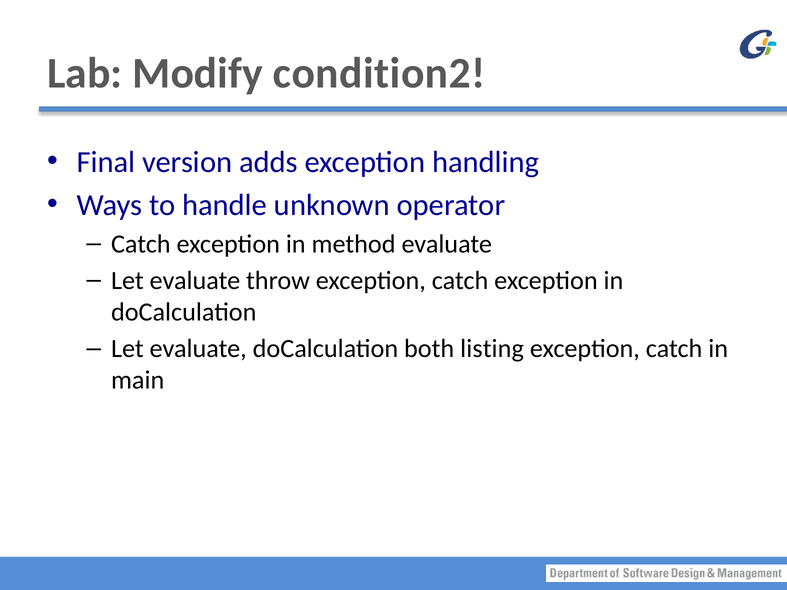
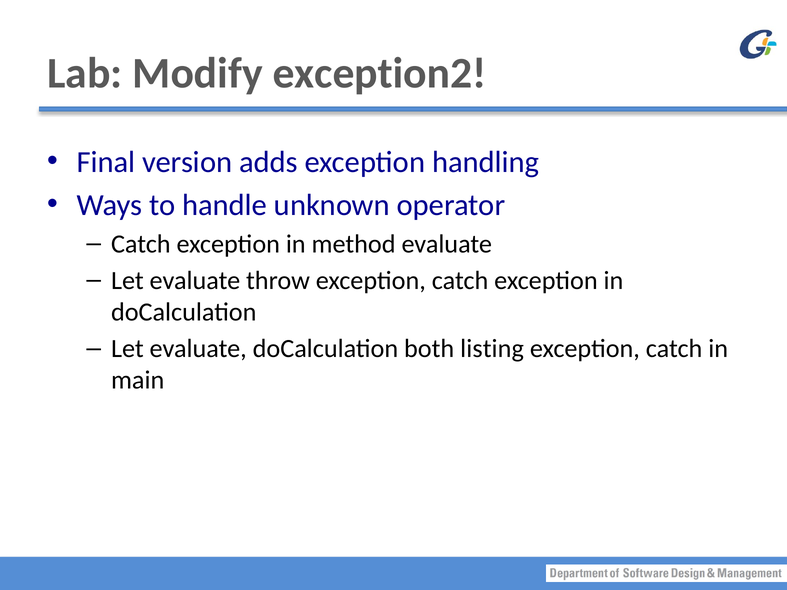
condition2: condition2 -> exception2 (379, 73)
